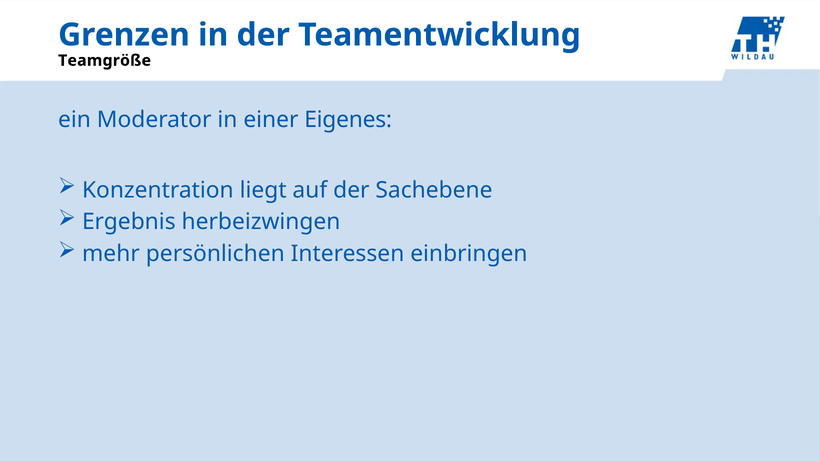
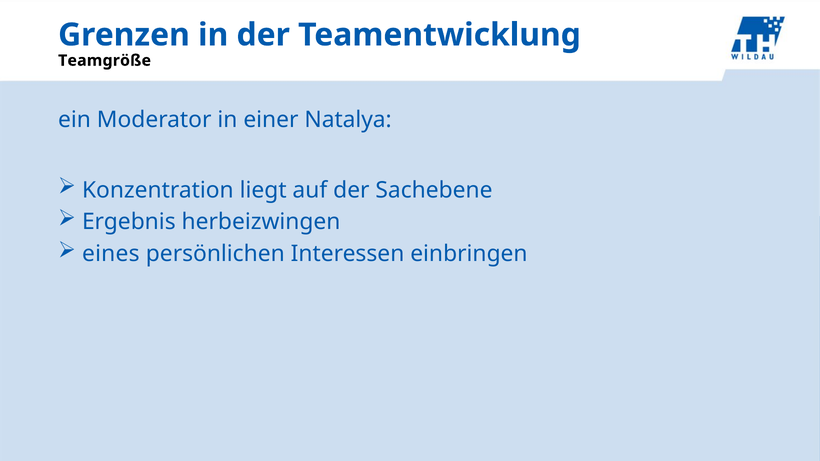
Eigenes: Eigenes -> Natalya (348, 120)
mehr: mehr -> eines (111, 254)
